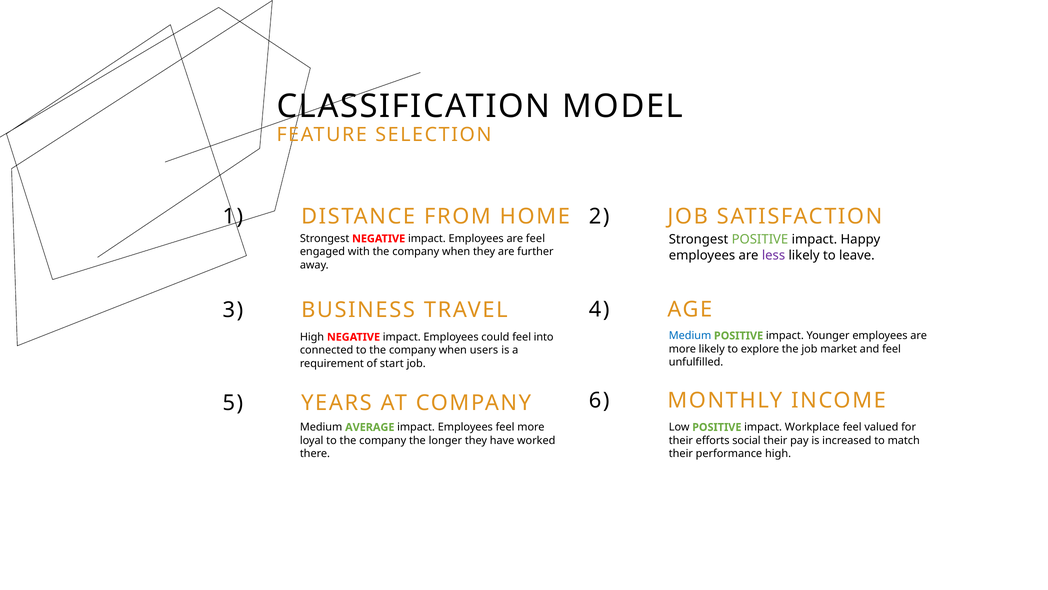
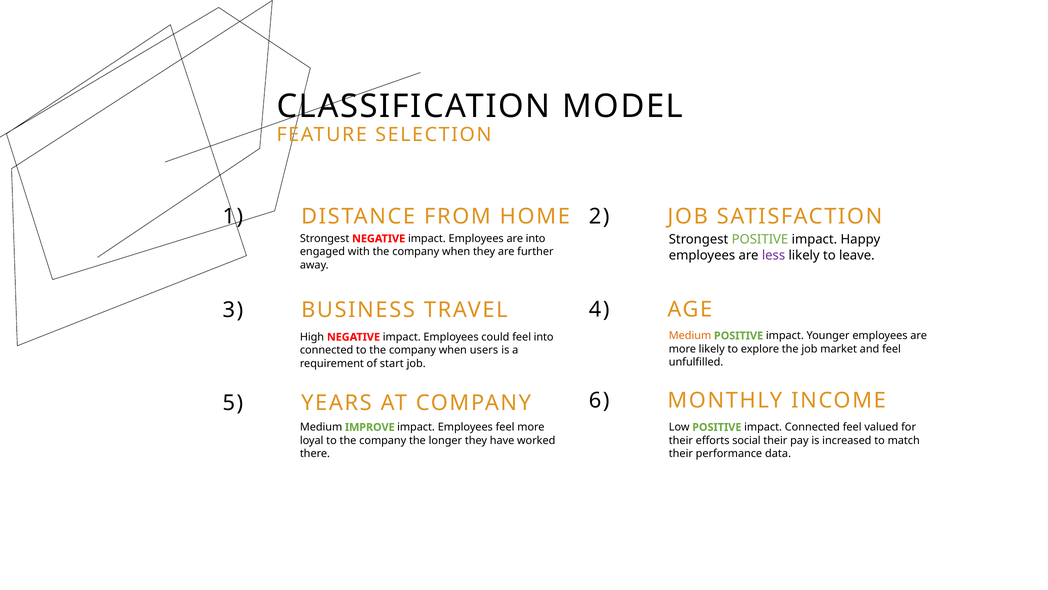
are feel: feel -> into (536, 238)
Medium colour: blue -> orange (690, 335)
AVERAGE: AVERAGE -> IMPROVE (370, 427)
impact Workplace: Workplace -> Connected (812, 427)
performance high: high -> data (778, 453)
